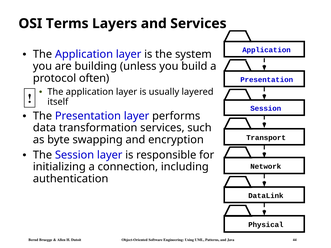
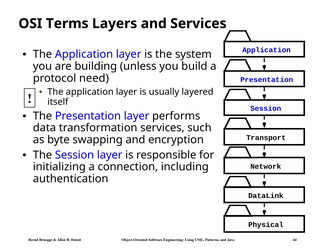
often: often -> need (94, 78)
